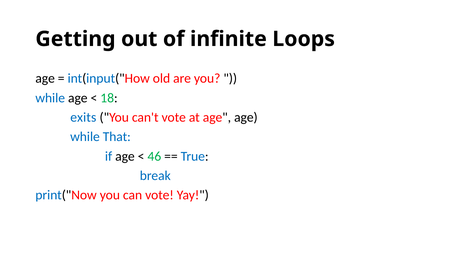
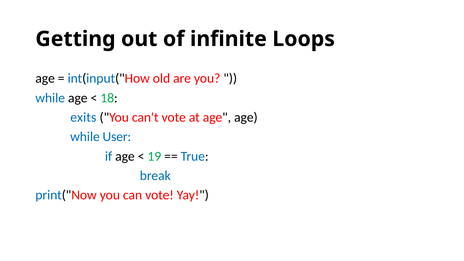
That: That -> User (117, 137)
46: 46 -> 19 (154, 156)
